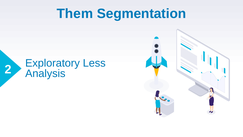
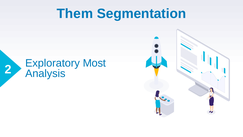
Less: Less -> Most (94, 63)
